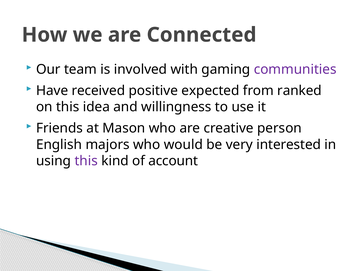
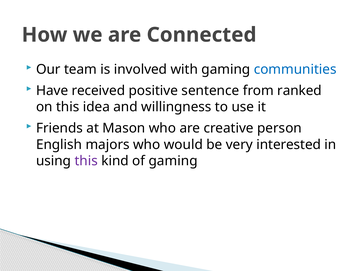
communities colour: purple -> blue (295, 69)
expected: expected -> sentence (210, 91)
of account: account -> gaming (173, 161)
